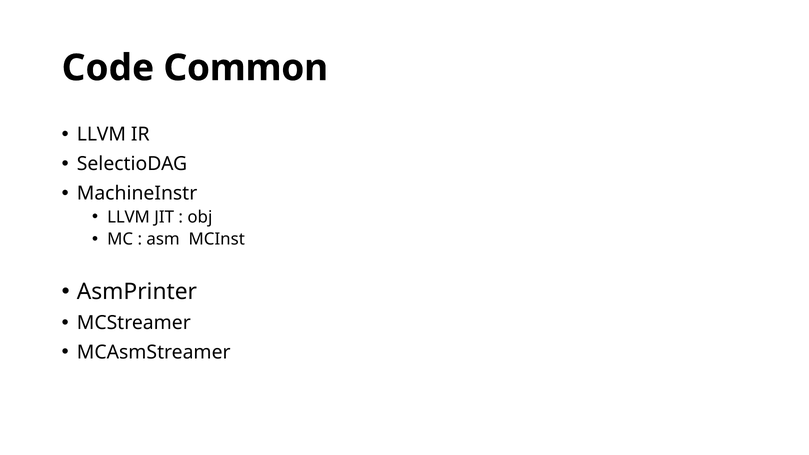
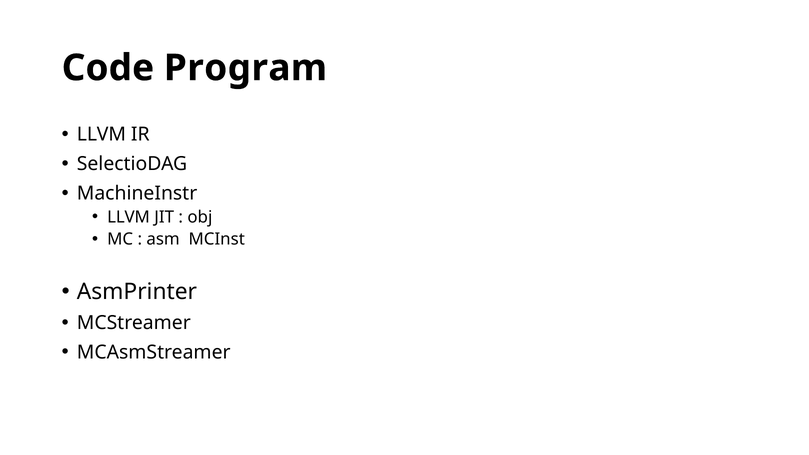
Common: Common -> Program (245, 68)
